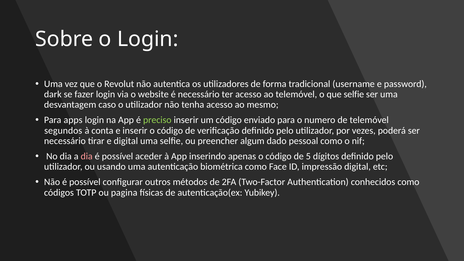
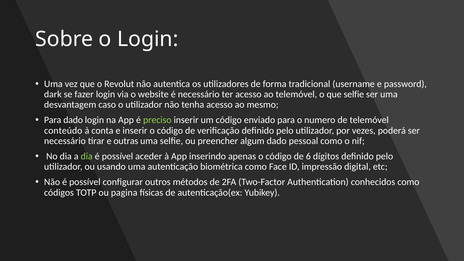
Para apps: apps -> dado (73, 120)
segundos: segundos -> conteúdo (63, 131)
e digital: digital -> outras (126, 141)
dia colour: pink -> light green (87, 156)
5: 5 -> 6 (308, 156)
